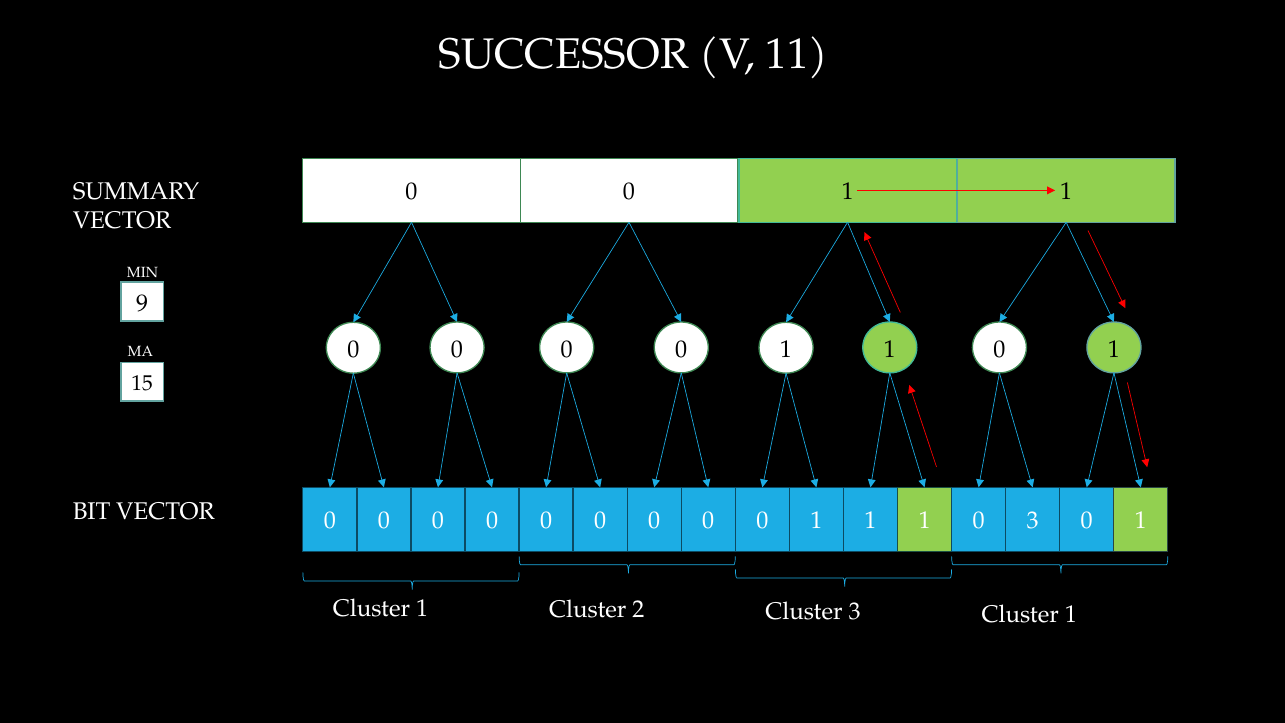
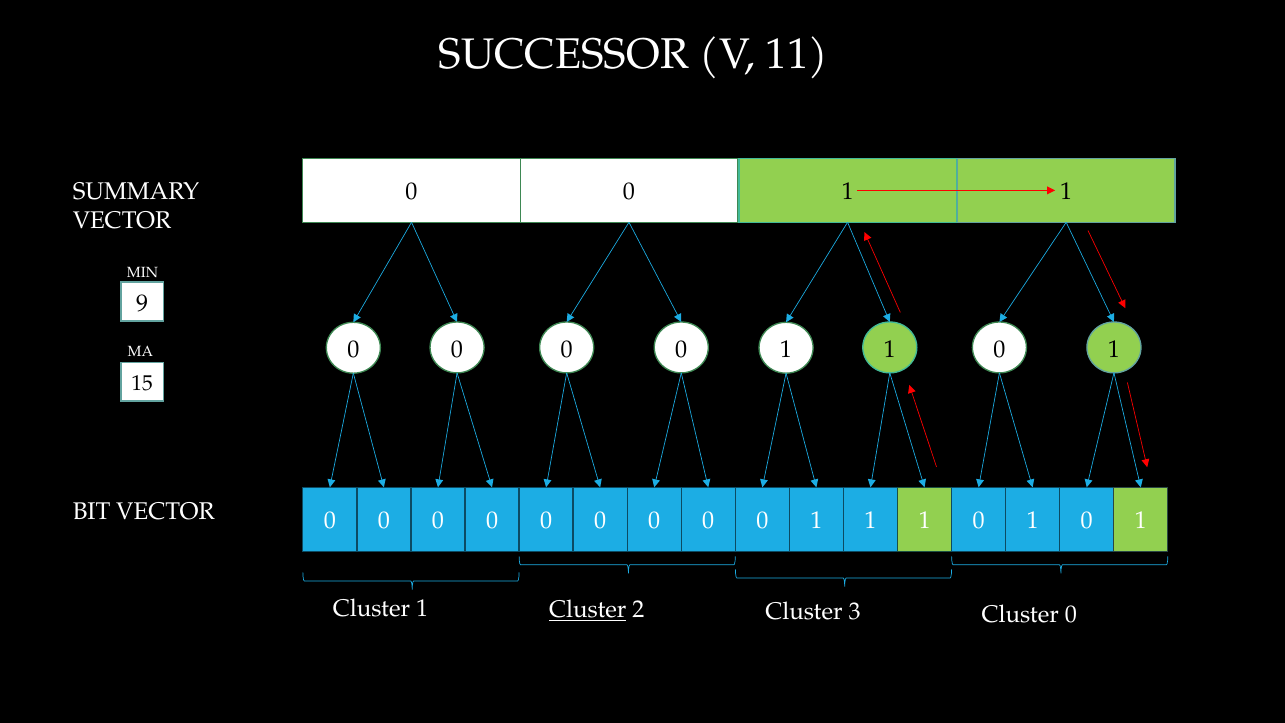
3: 3 -> 1 (1033, 521)
Cluster underline: none -> present (588, 610)
3 Cluster 1: 1 -> 0 (1071, 614)
